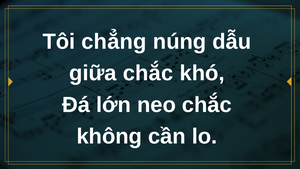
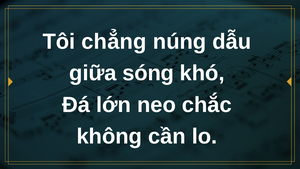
giữa chắc: chắc -> sóng (148, 73)
